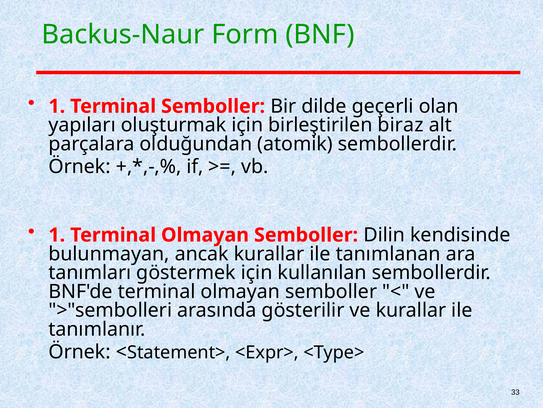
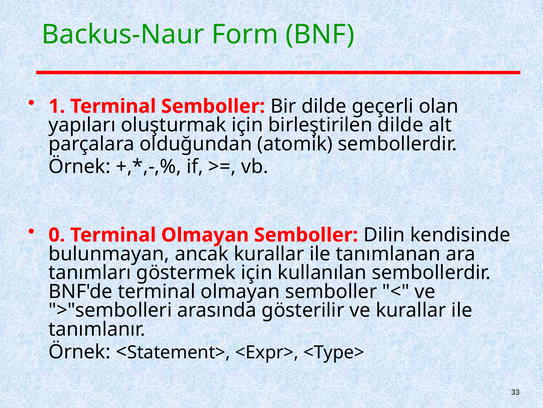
birleştirilen biraz: biraz -> dilde (401, 125)
1: 1 -> 0 (57, 235)
